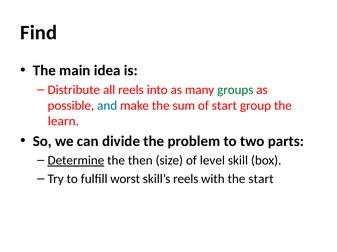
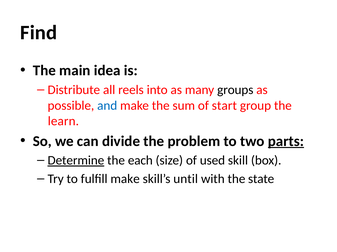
groups colour: green -> black (235, 90)
parts underline: none -> present (286, 142)
then: then -> each (140, 161)
level: level -> used (212, 161)
fulfill worst: worst -> make (125, 179)
skill’s reels: reels -> until (186, 179)
the start: start -> state (261, 179)
